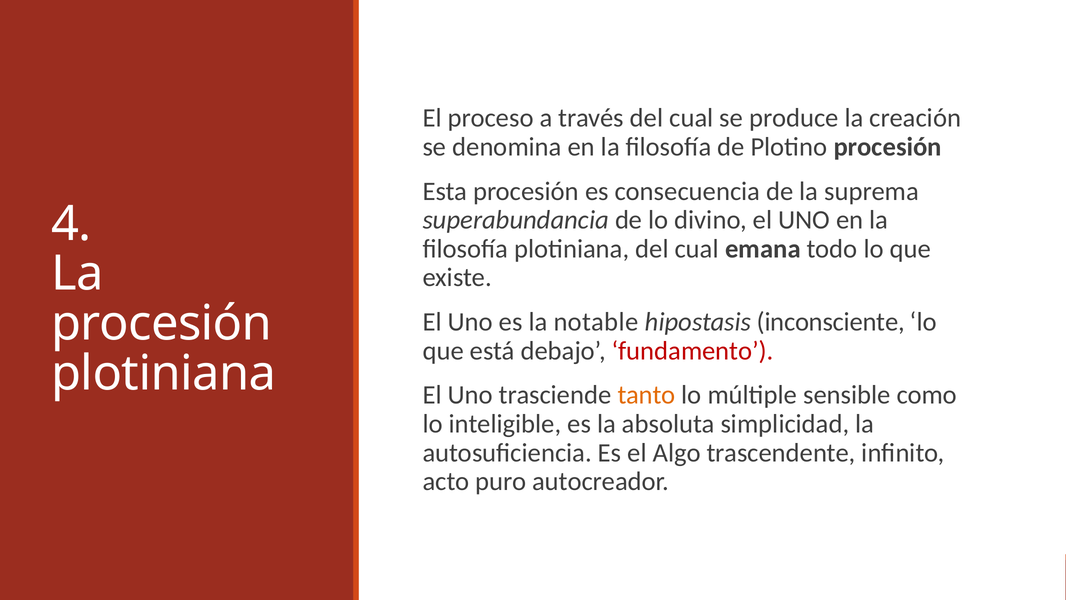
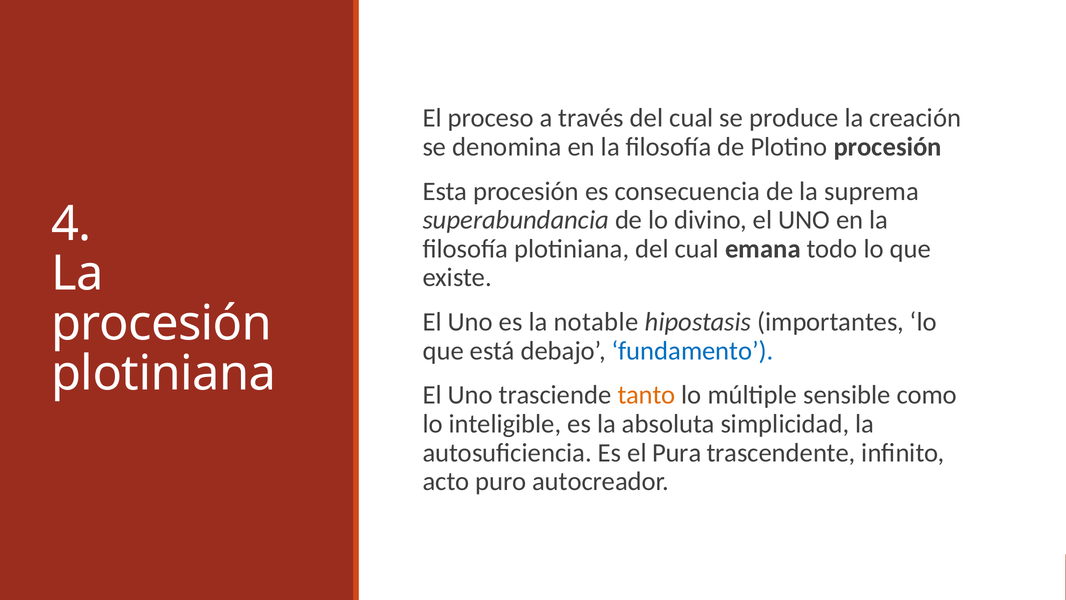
inconsciente: inconsciente -> importantes (831, 322)
fundamento colour: red -> blue (693, 351)
Algo: Algo -> Pura (677, 452)
